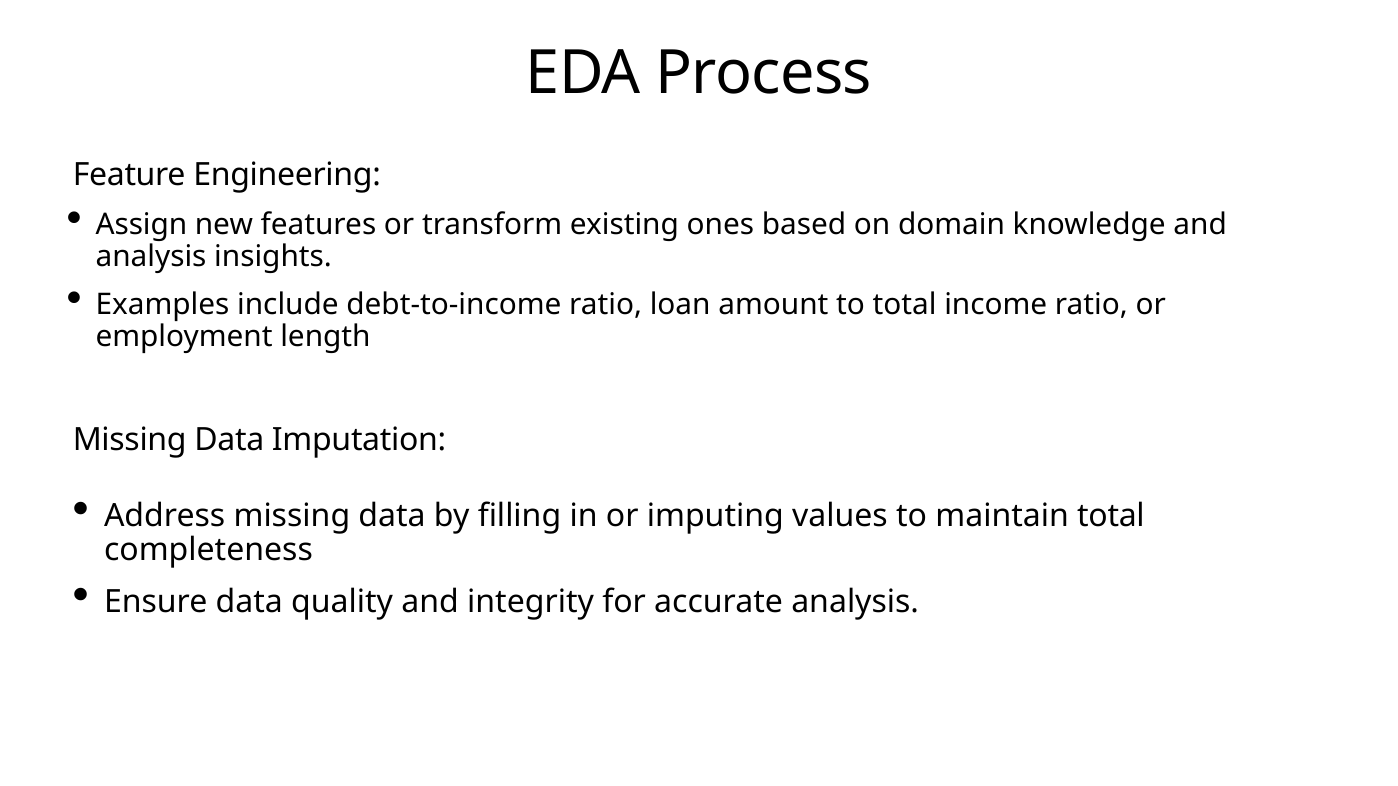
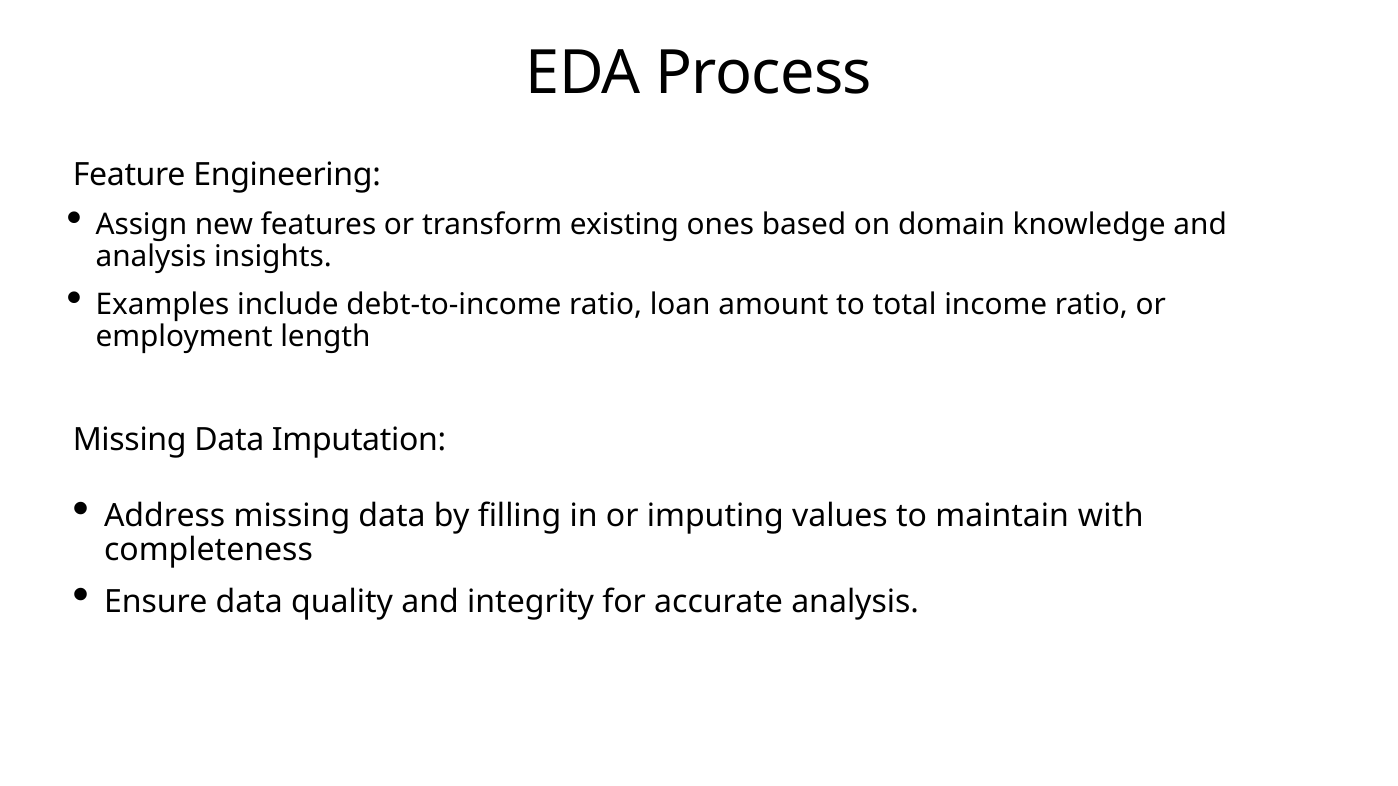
maintain total: total -> with (1111, 516)
